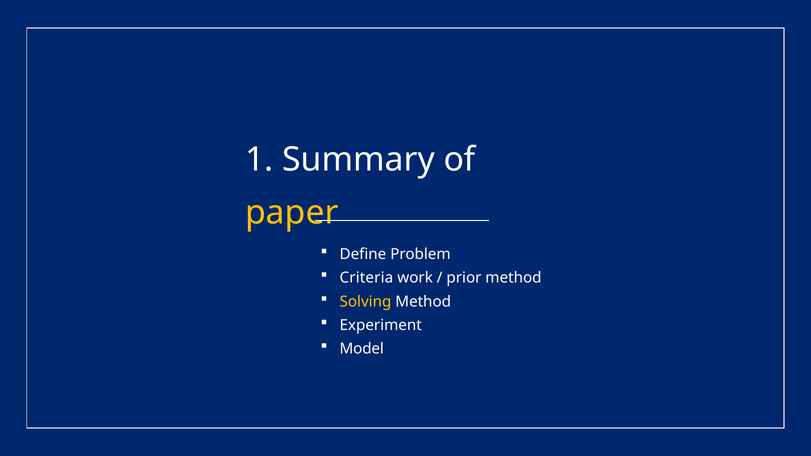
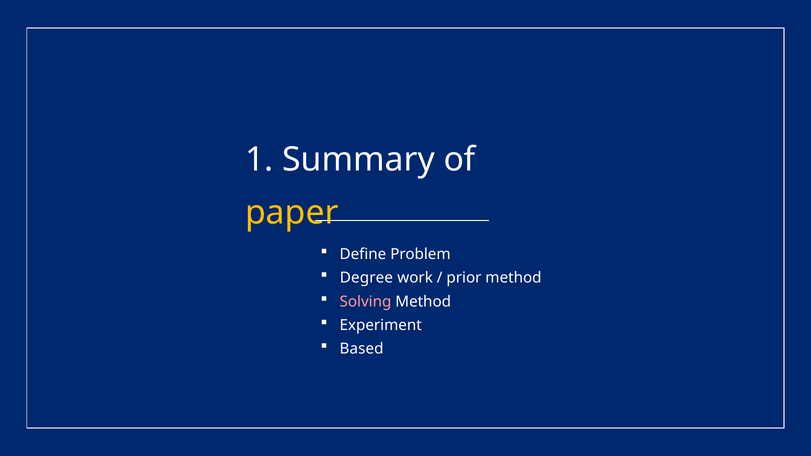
Criteria: Criteria -> Degree (366, 278)
Solving colour: yellow -> pink (365, 302)
Model: Model -> Based (362, 349)
